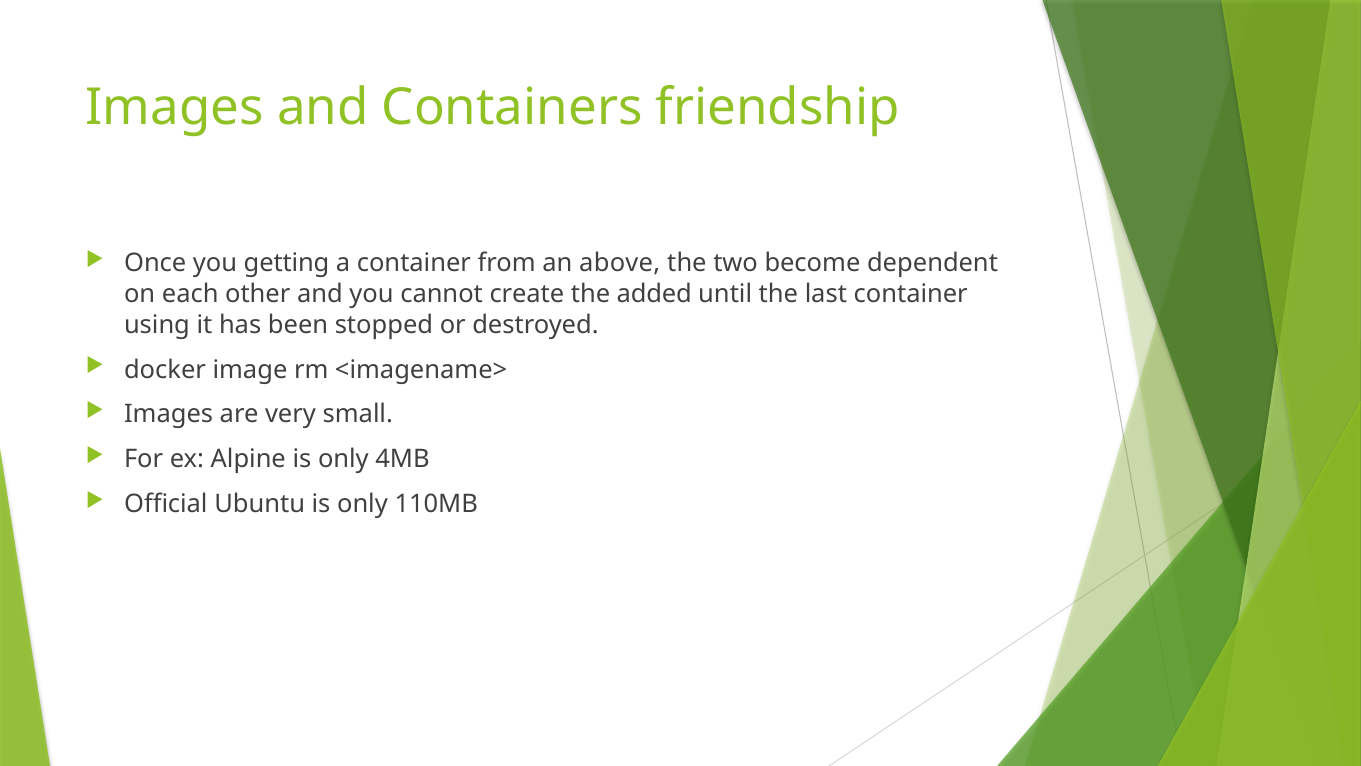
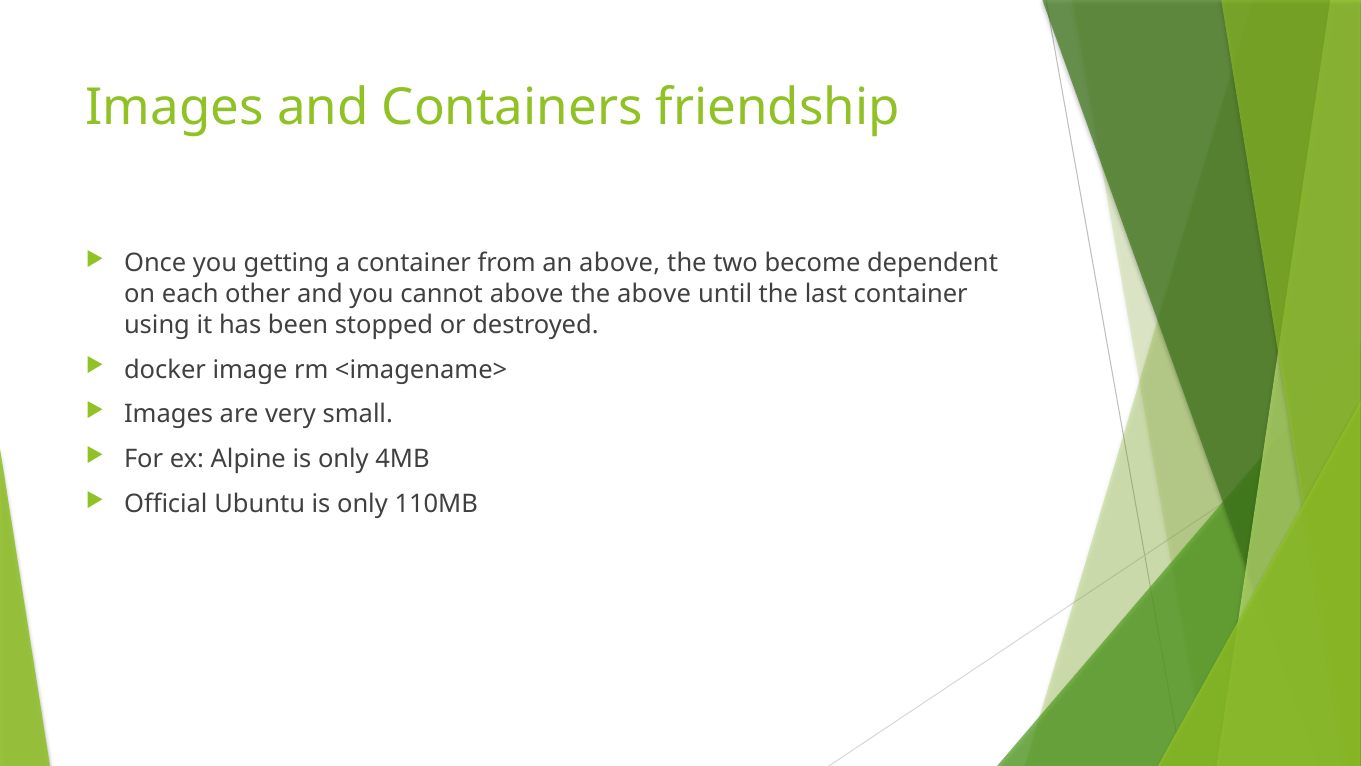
cannot create: create -> above (527, 294)
the added: added -> above (654, 294)
